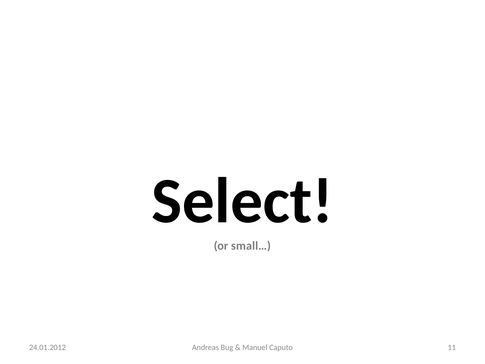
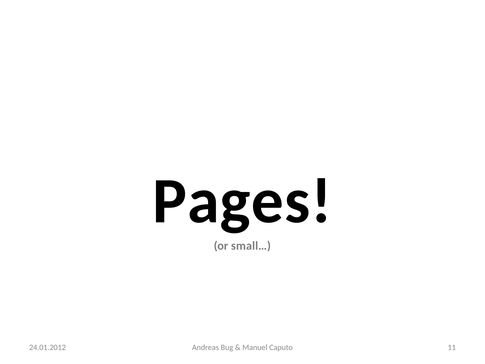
Select: Select -> Pages (242, 201)
